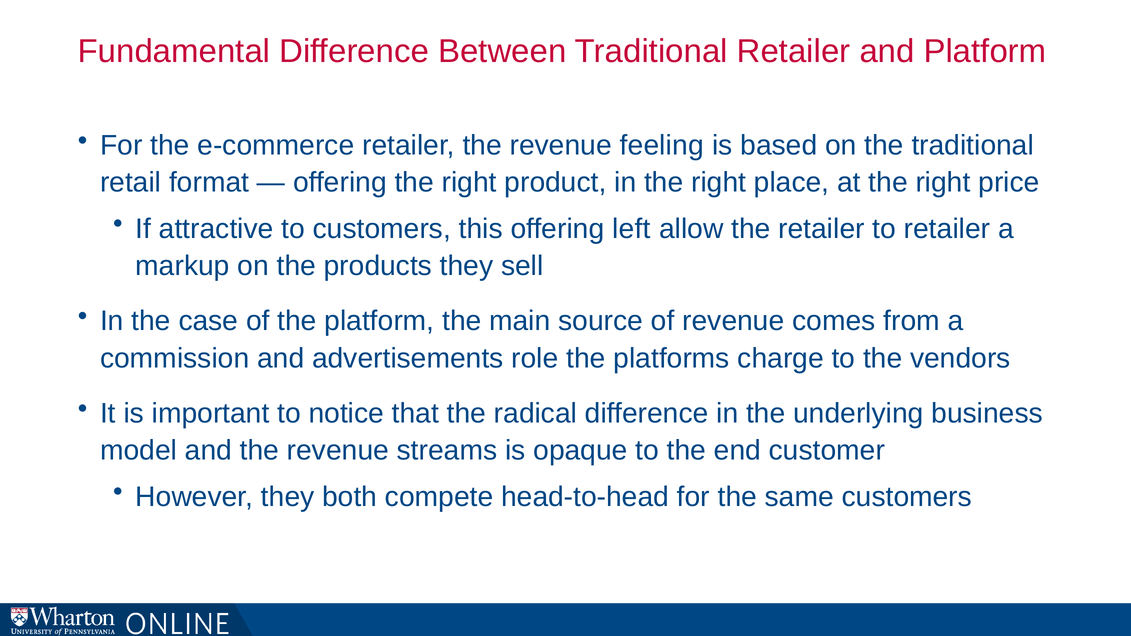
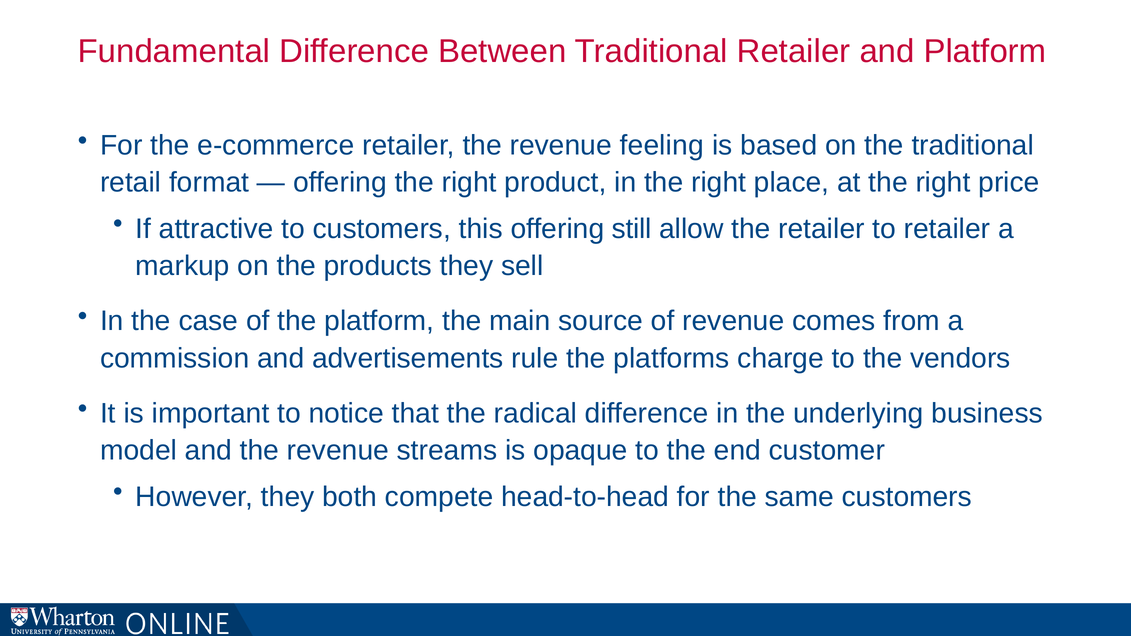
left: left -> still (632, 229)
role: role -> rule (535, 358)
